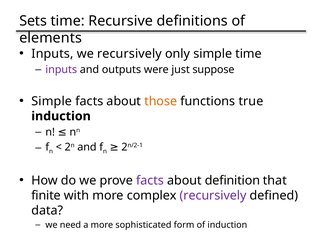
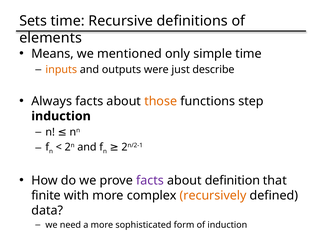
Inputs: Inputs -> Means (53, 54)
we recursively: recursively -> mentioned (129, 54)
inputs colour: purple -> orange (61, 70)
suppose: suppose -> describe (213, 70)
Simple: Simple -> Always (52, 101)
true: true -> step (251, 101)
recursively colour: purple -> orange (213, 196)
